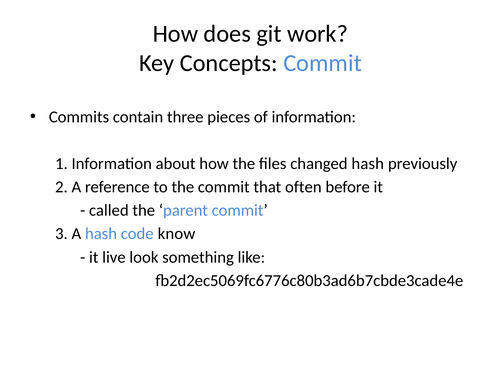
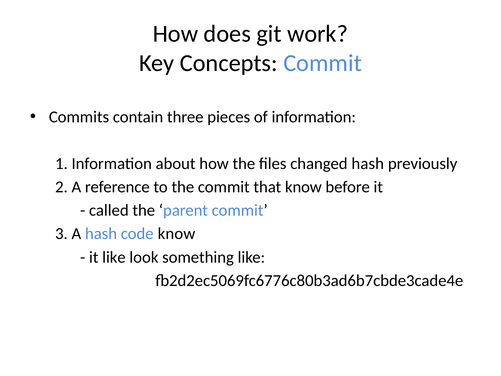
that often: often -> know (303, 187)
it live: live -> like (114, 257)
